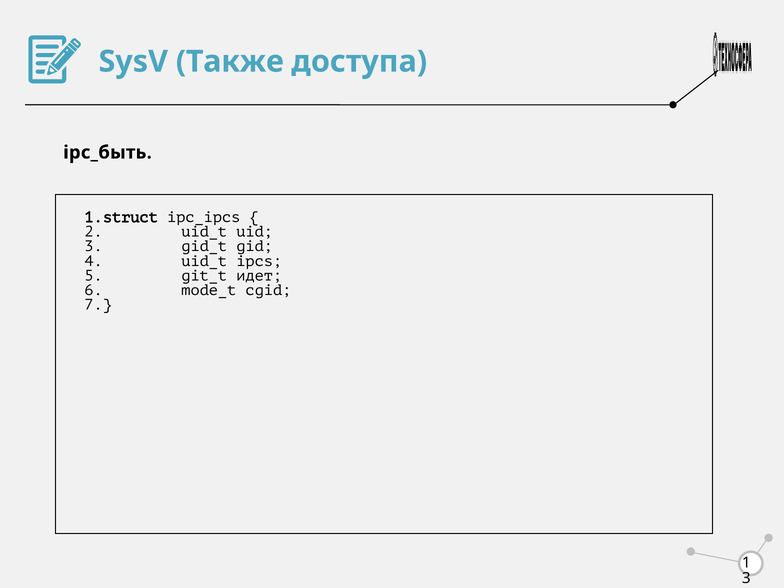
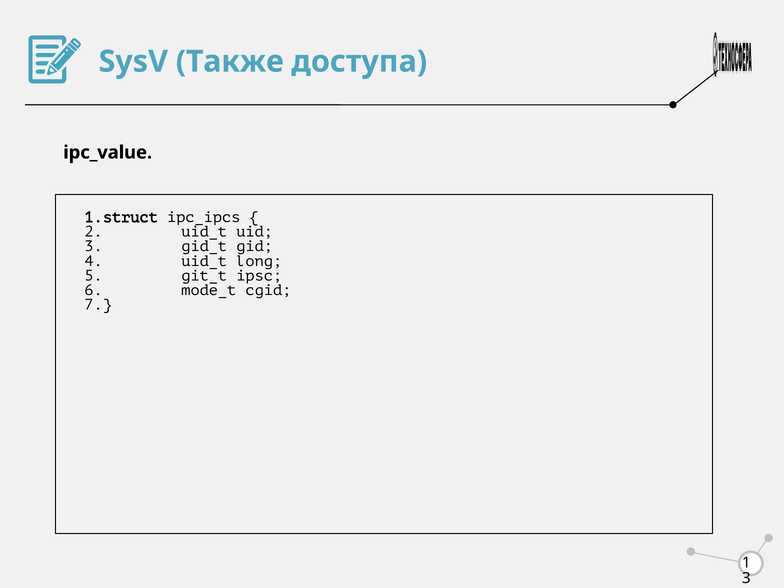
ipc_быть: ipc_быть -> ipc_value (108, 152)
ipcs: ipcs -> long (259, 261)
идет: идет -> ipsc (259, 276)
